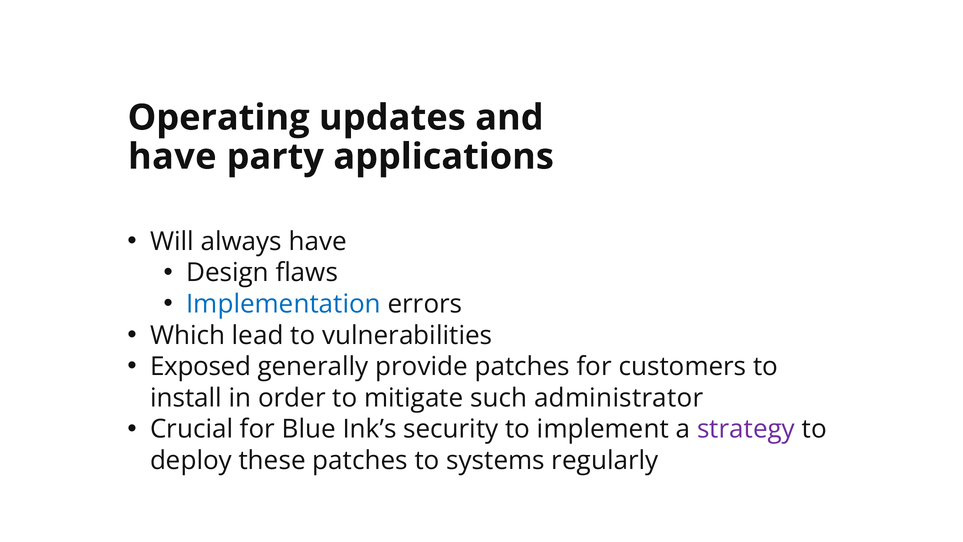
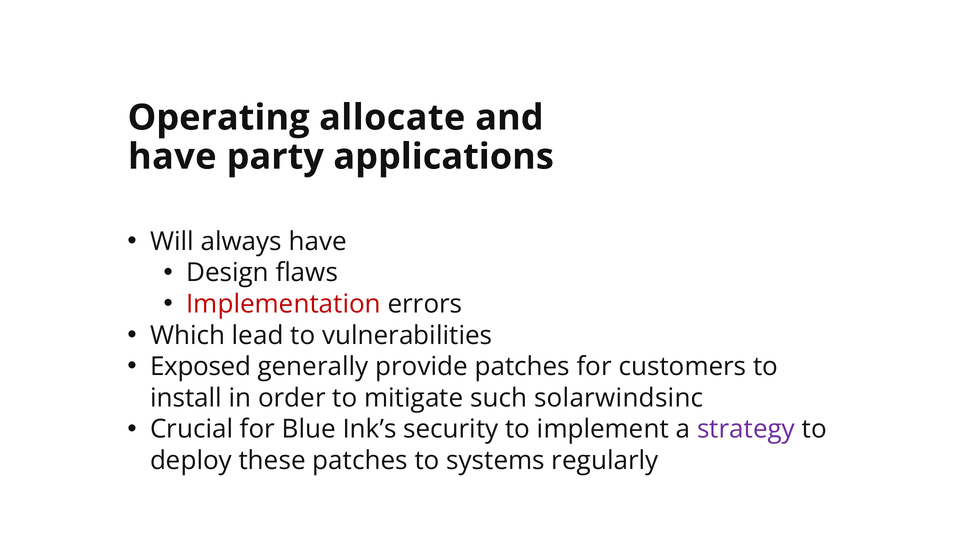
updates: updates -> allocate (392, 118)
Implementation colour: blue -> red (284, 304)
administrator: administrator -> solarwindsinc (619, 398)
